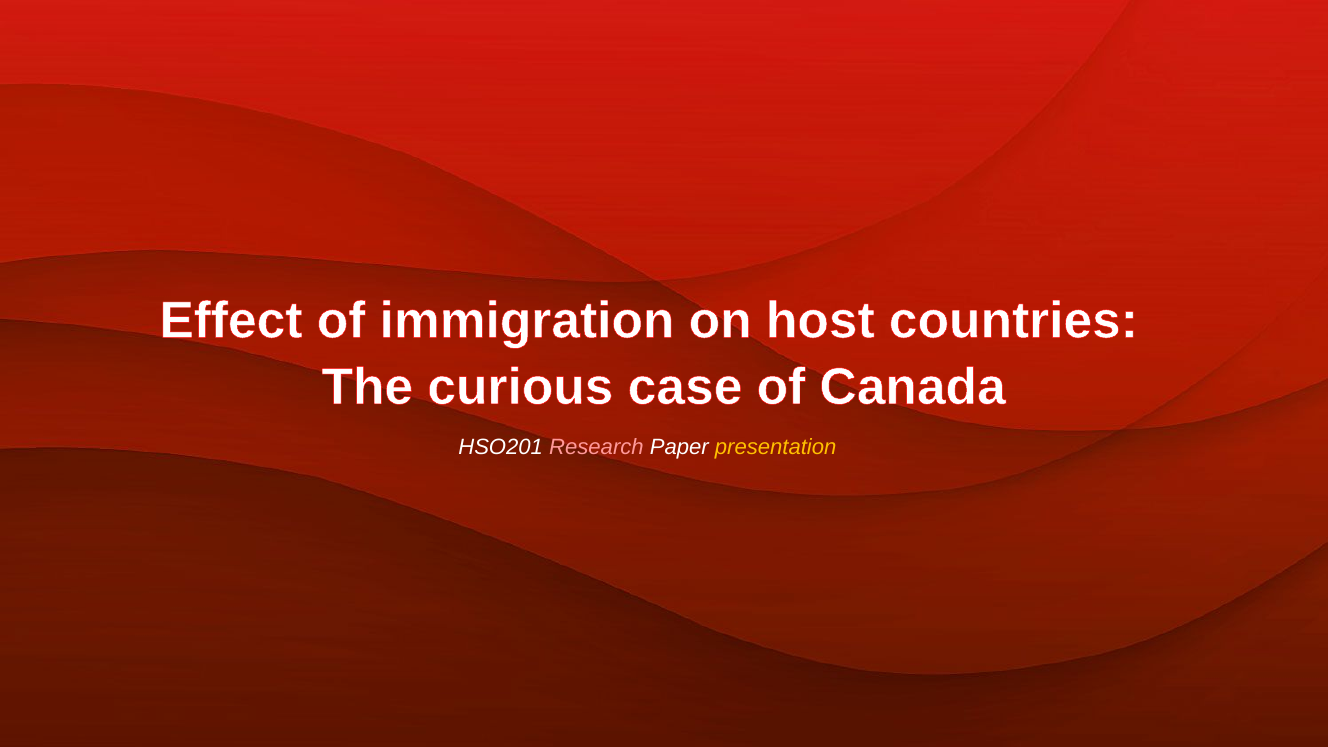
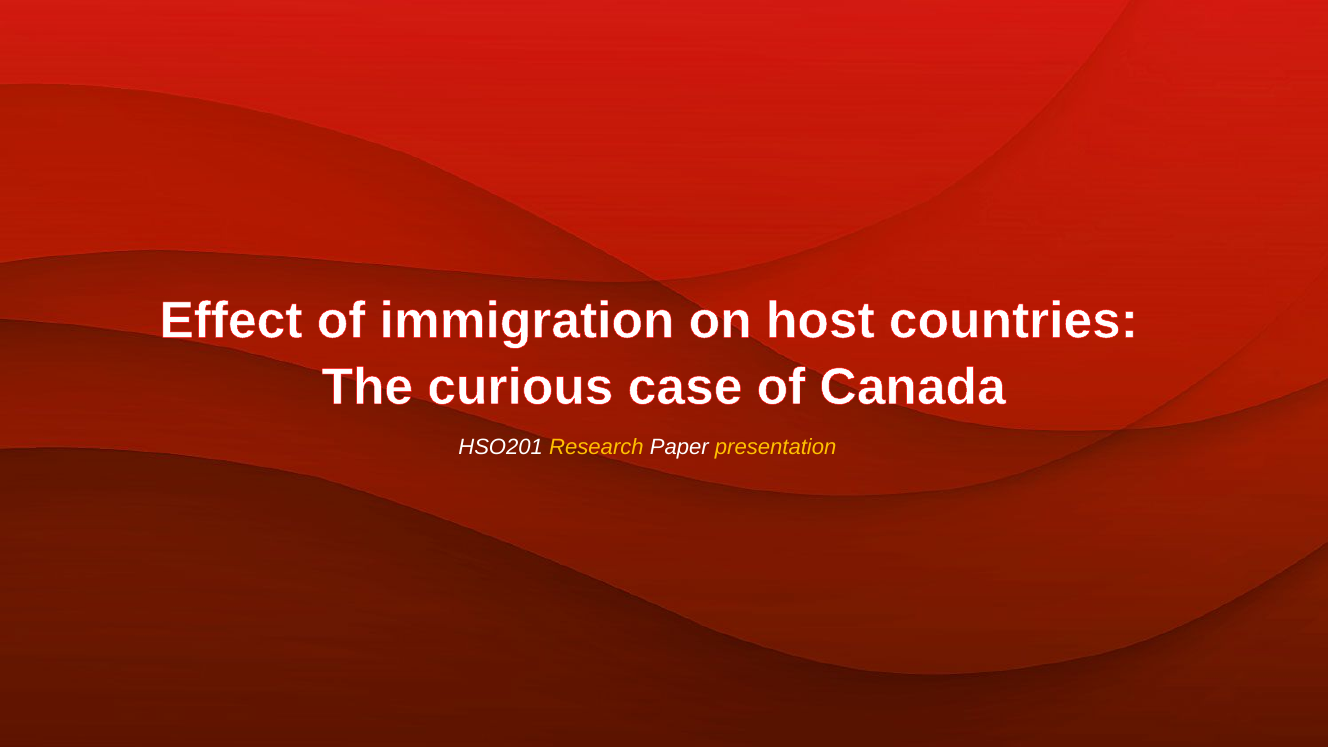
Research colour: pink -> yellow (596, 447)
